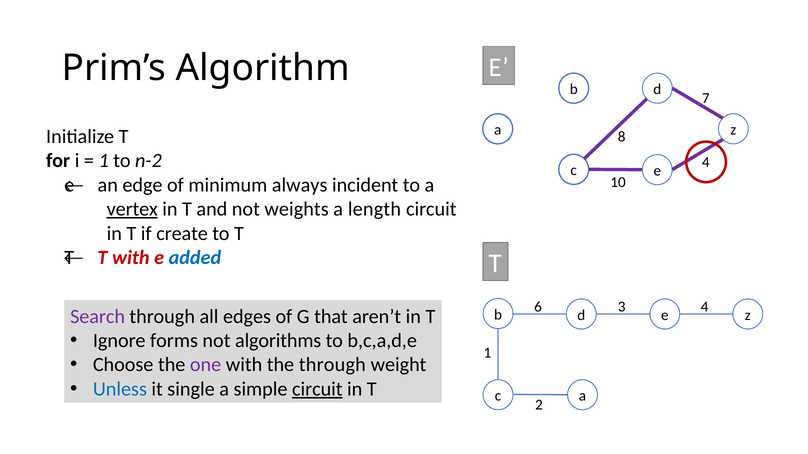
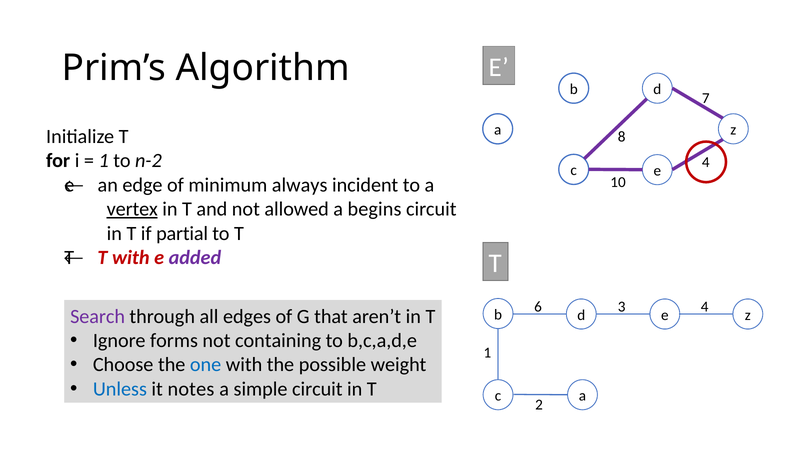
weights: weights -> allowed (297, 209)
length: length -> begins (375, 209)
create: create -> partial (182, 234)
added colour: blue -> purple (195, 258)
algorithms: algorithms -> containing (278, 341)
one colour: purple -> blue (206, 365)
the through: through -> possible (332, 365)
single: single -> notes (191, 389)
circuit underline: present -> none (317, 389)
